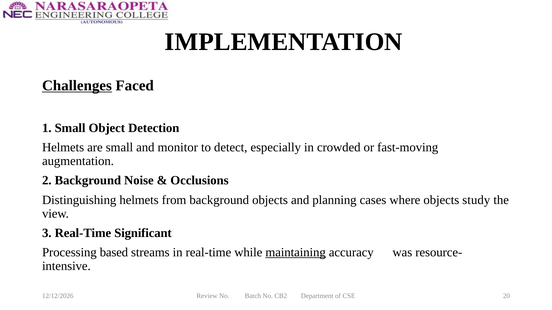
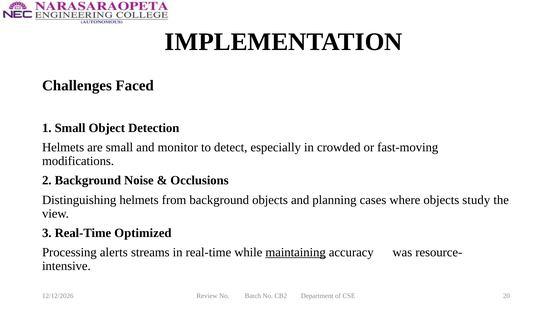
Challenges underline: present -> none (77, 86)
augmentation: augmentation -> modifications (78, 161)
Significant: Significant -> Optimized (143, 233)
based: based -> alerts (114, 253)
